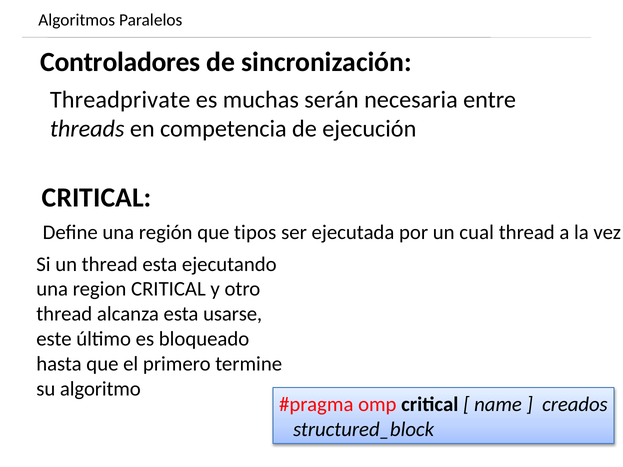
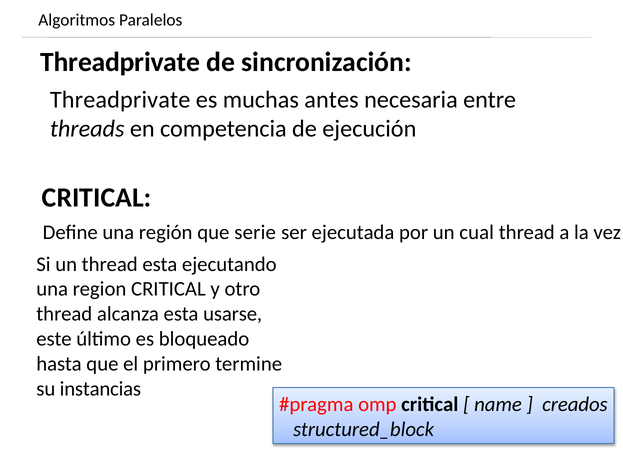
Controladores: Controladores -> Threadprivate (120, 62)
serán: serán -> antes (331, 100)
tipos: tipos -> serie (255, 232)
algoritmo: algoritmo -> instancias (100, 389)
